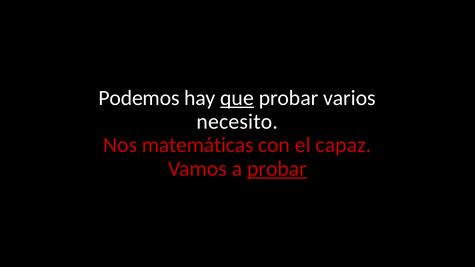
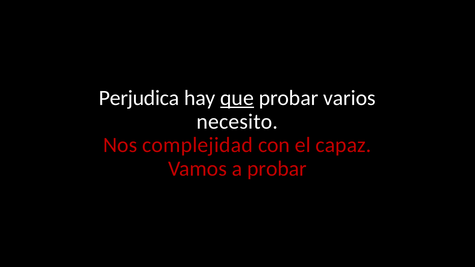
Podemos: Podemos -> Perjudica (139, 98)
matemáticas: matemáticas -> complejidad (198, 145)
probar underline: present -> none (277, 169)
